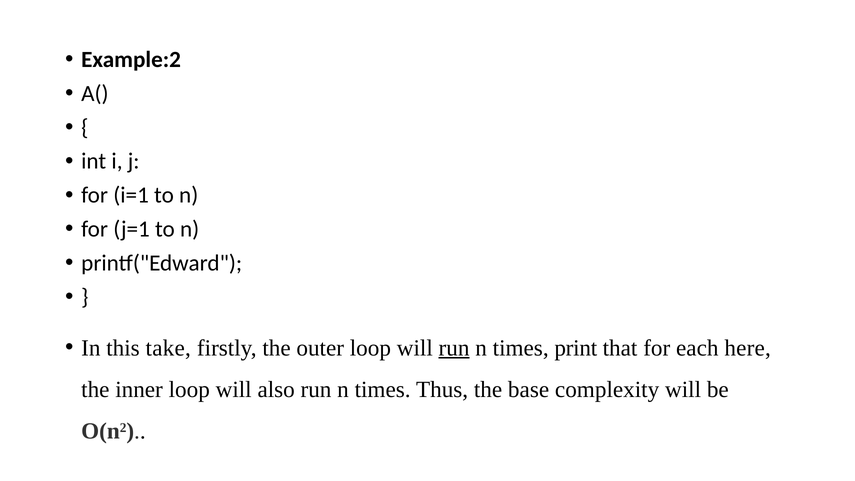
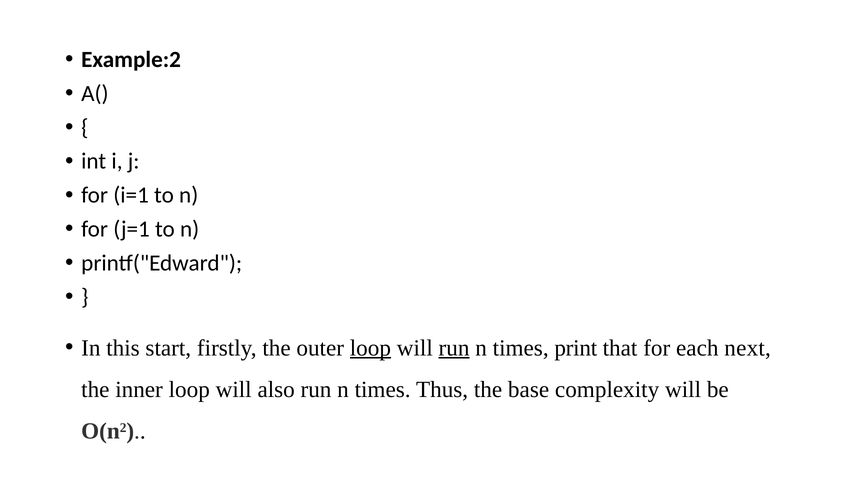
take: take -> start (168, 348)
loop underline: none -> present (370, 348)
here: here -> next (748, 348)
